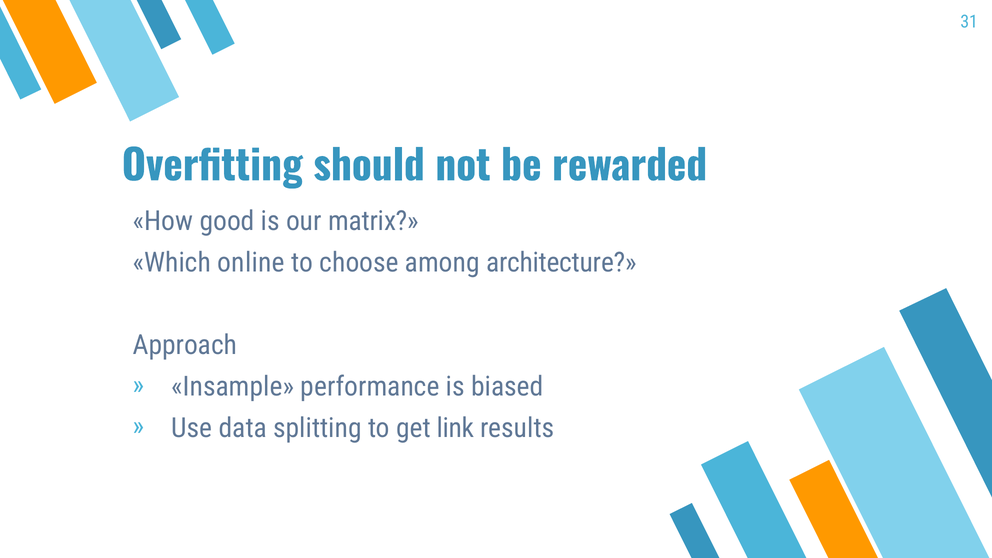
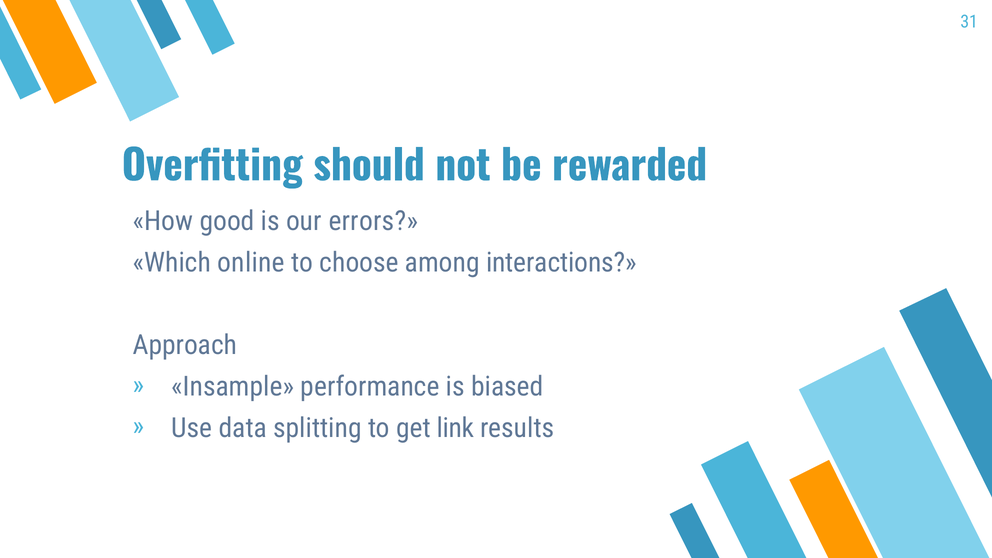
matrix: matrix -> errors (373, 221)
architecture: architecture -> interactions (561, 263)
